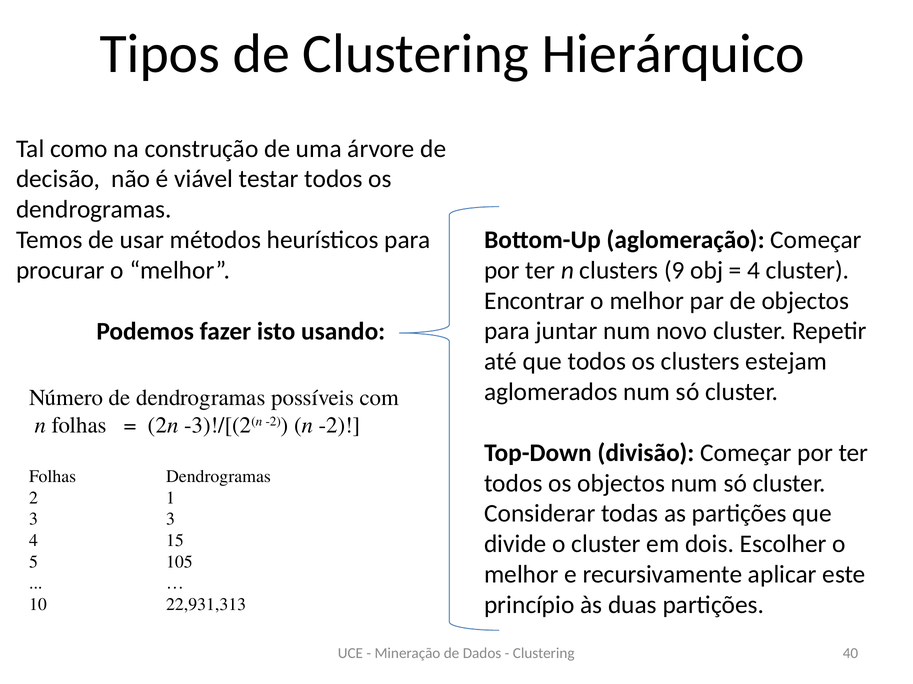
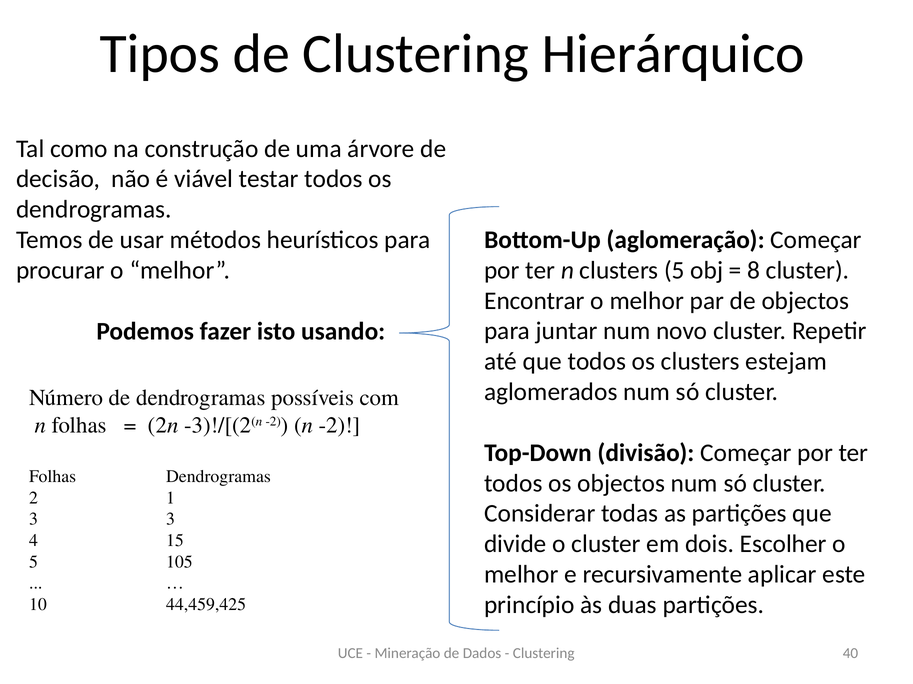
clusters 9: 9 -> 5 (674, 271)
4: 4 -> 8 (754, 271)
22,931,313: 22,931,313 -> 44,459,425 (206, 605)
